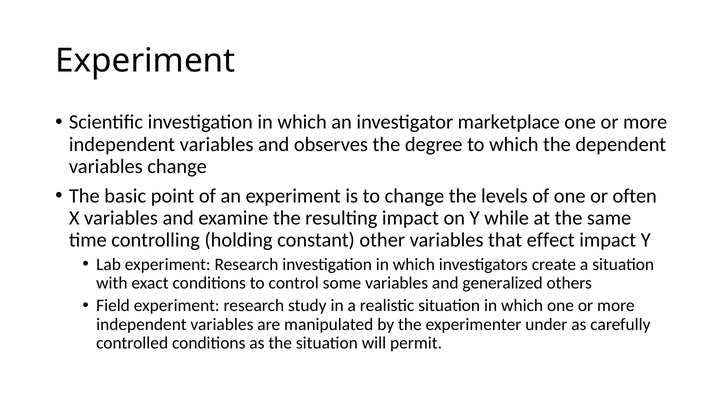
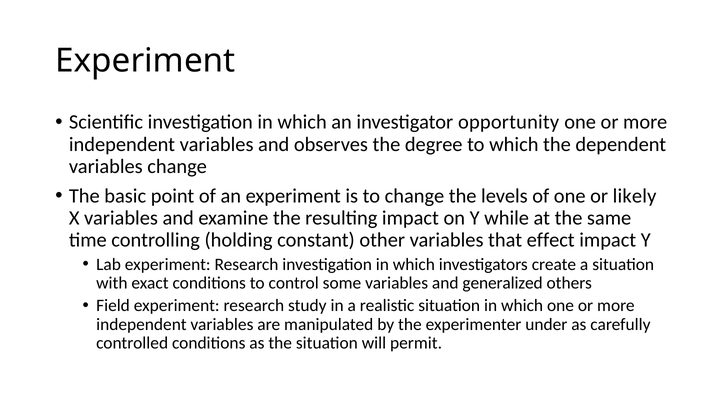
marketplace: marketplace -> opportunity (509, 122)
often: often -> likely (635, 196)
